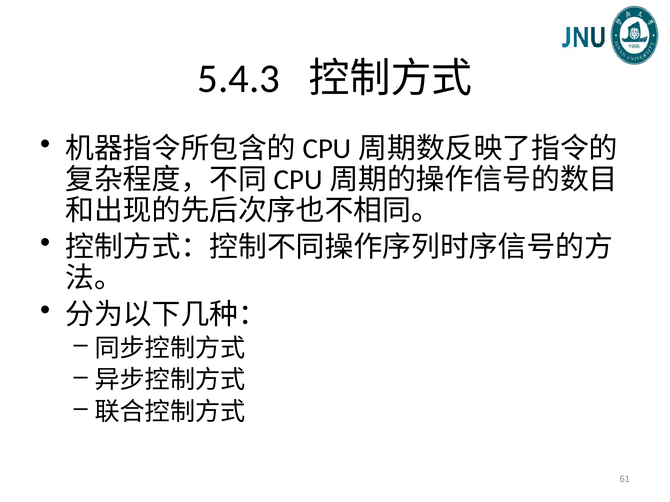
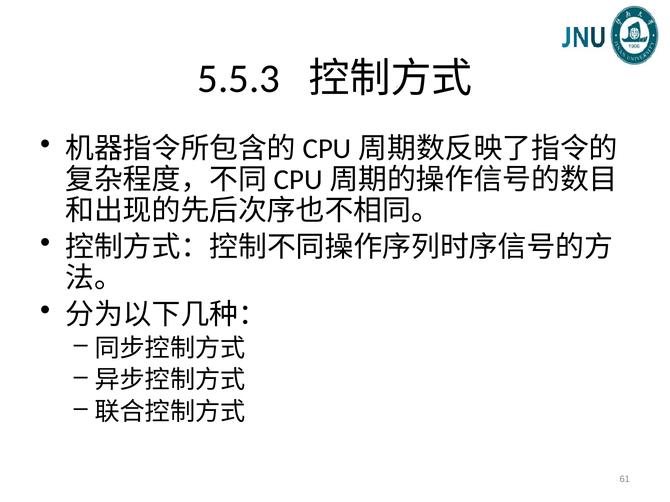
5.4.3: 5.4.3 -> 5.5.3 (239, 79)
